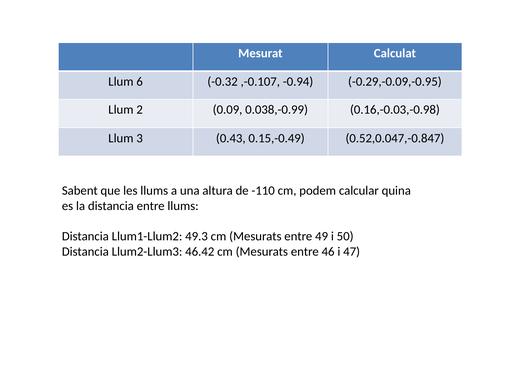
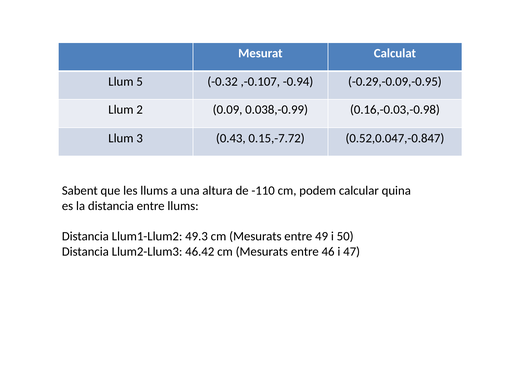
6: 6 -> 5 (140, 82)
0.15,-0.49: 0.15,-0.49 -> 0.15,-7.72 (277, 138)
